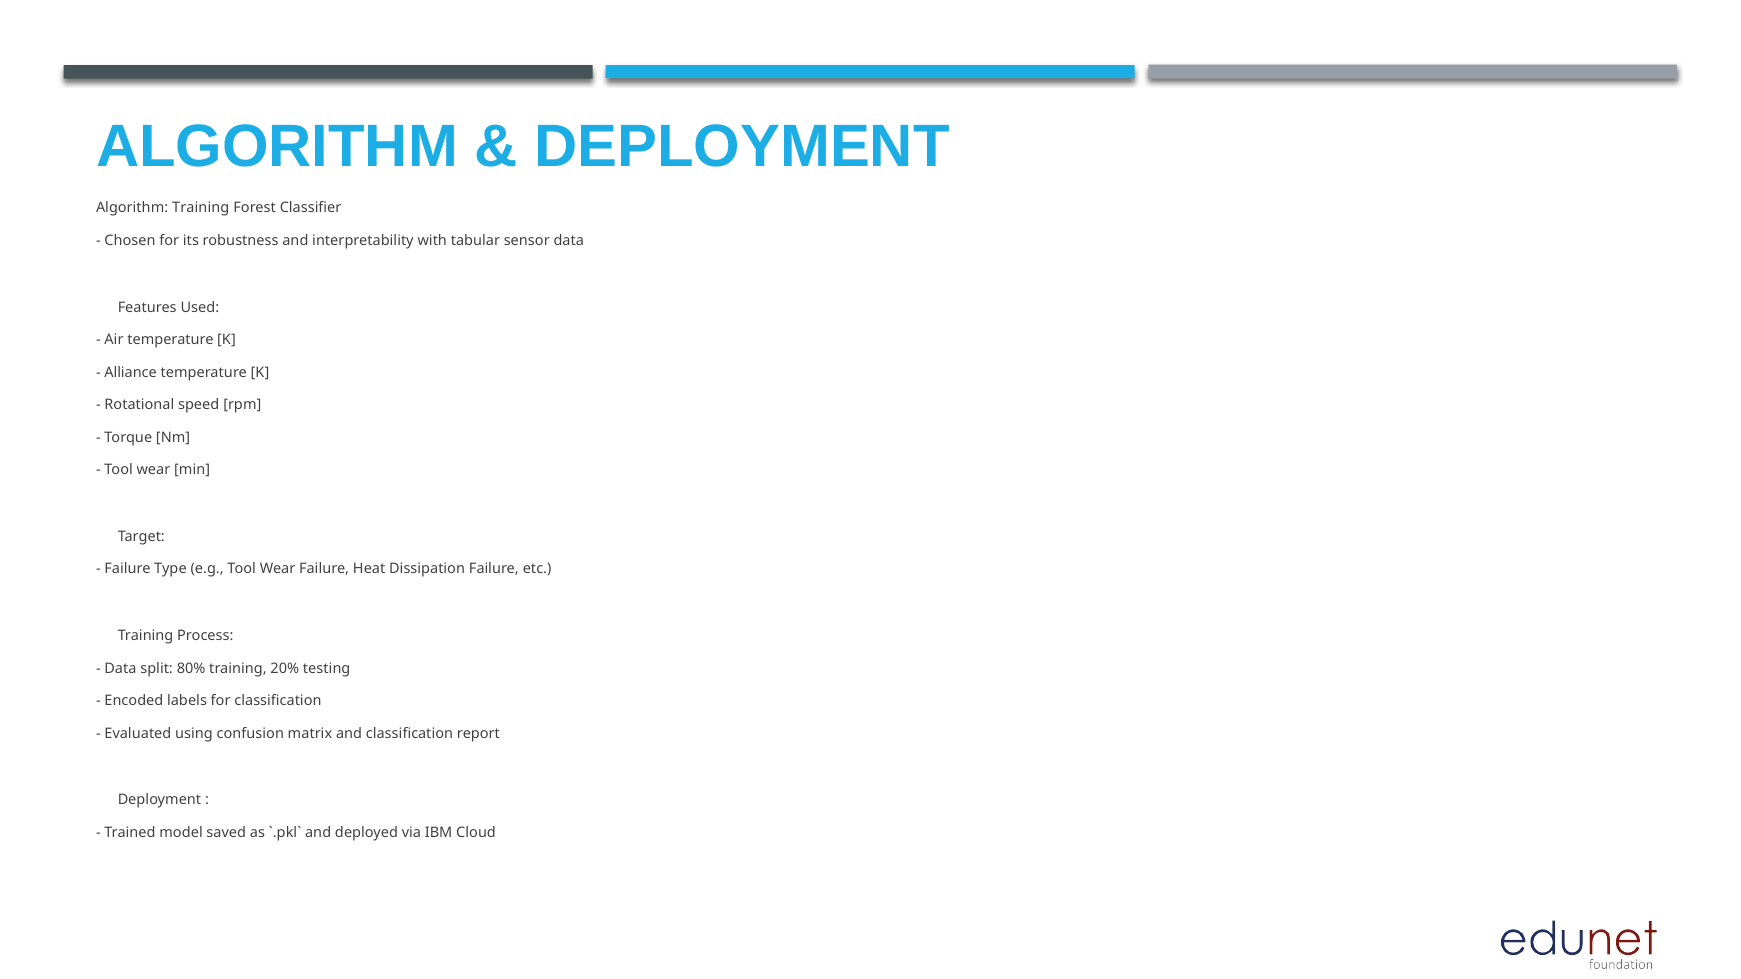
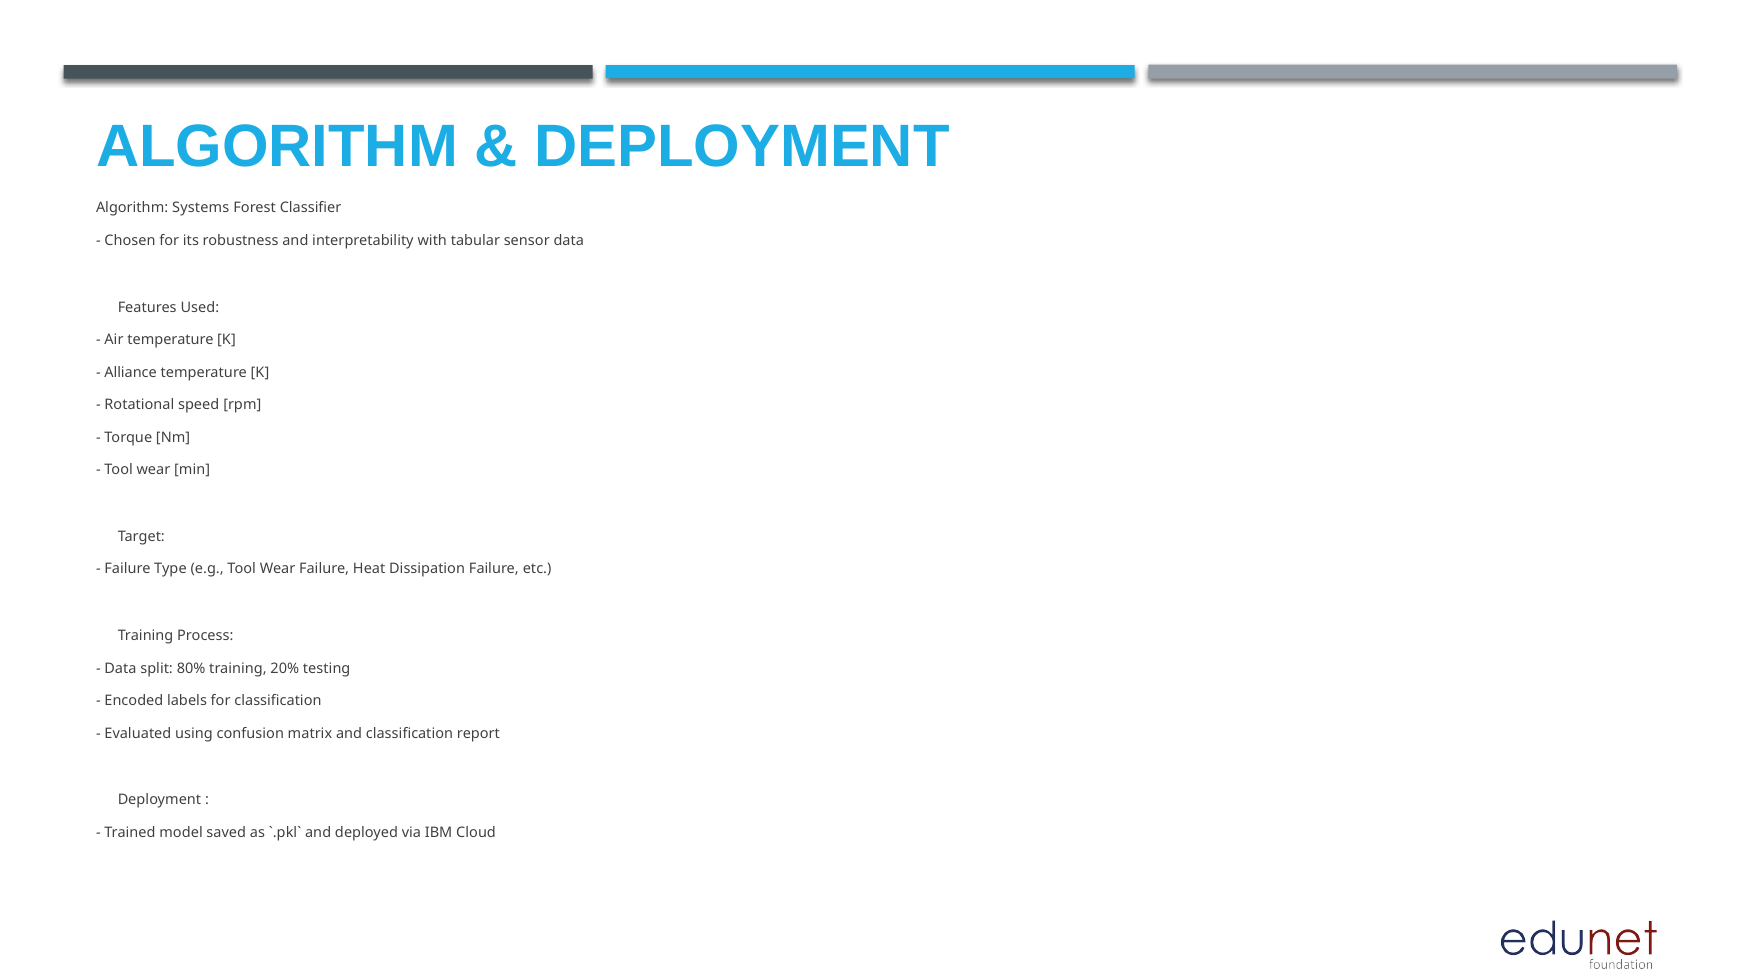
Algorithm Training: Training -> Systems (201, 208)
